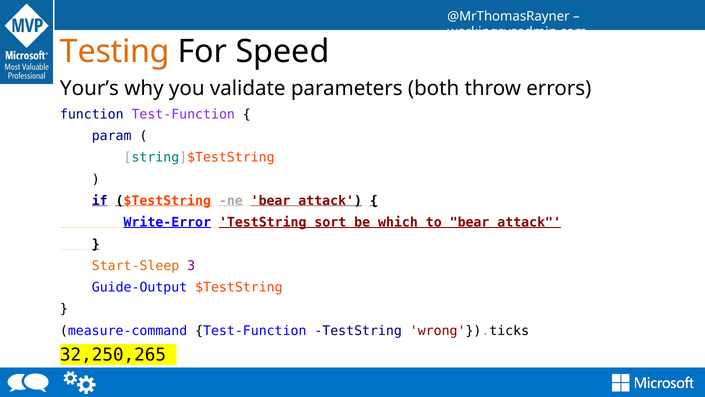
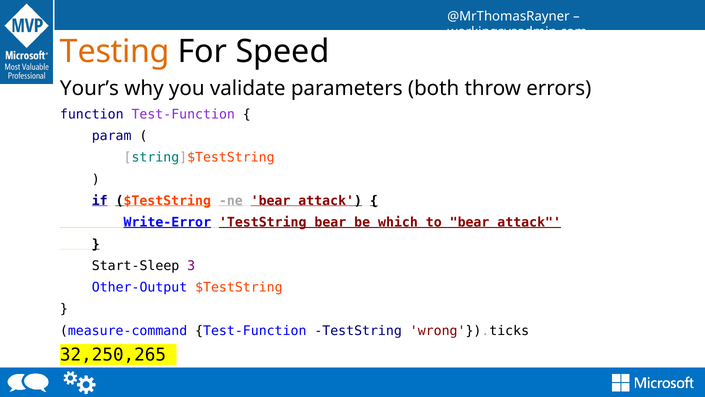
TestString sort: sort -> bear (330, 222)
Start-Sleep colour: orange -> black (136, 266)
Guide-Output: Guide-Output -> Other-Output (140, 287)
